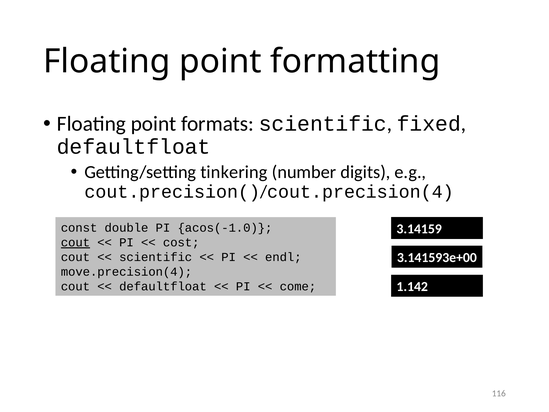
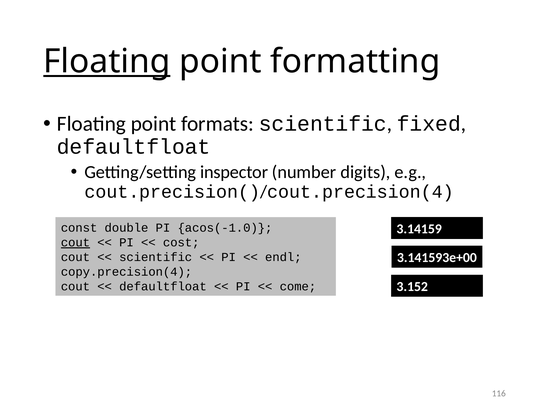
Floating underline: none -> present (107, 61)
tinkering: tinkering -> inspector (234, 172)
move.precision(4: move.precision(4 -> copy.precision(4 (127, 272)
1.142: 1.142 -> 3.152 (412, 287)
